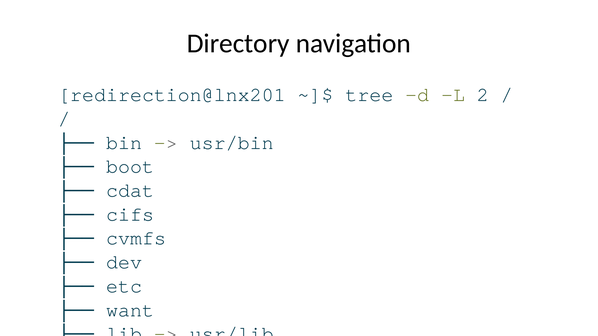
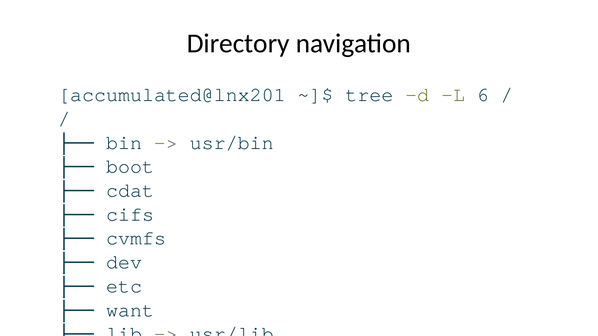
redirection@lnx201: redirection@lnx201 -> accumulated@lnx201 (172, 95)
2: 2 -> 6 (483, 95)
